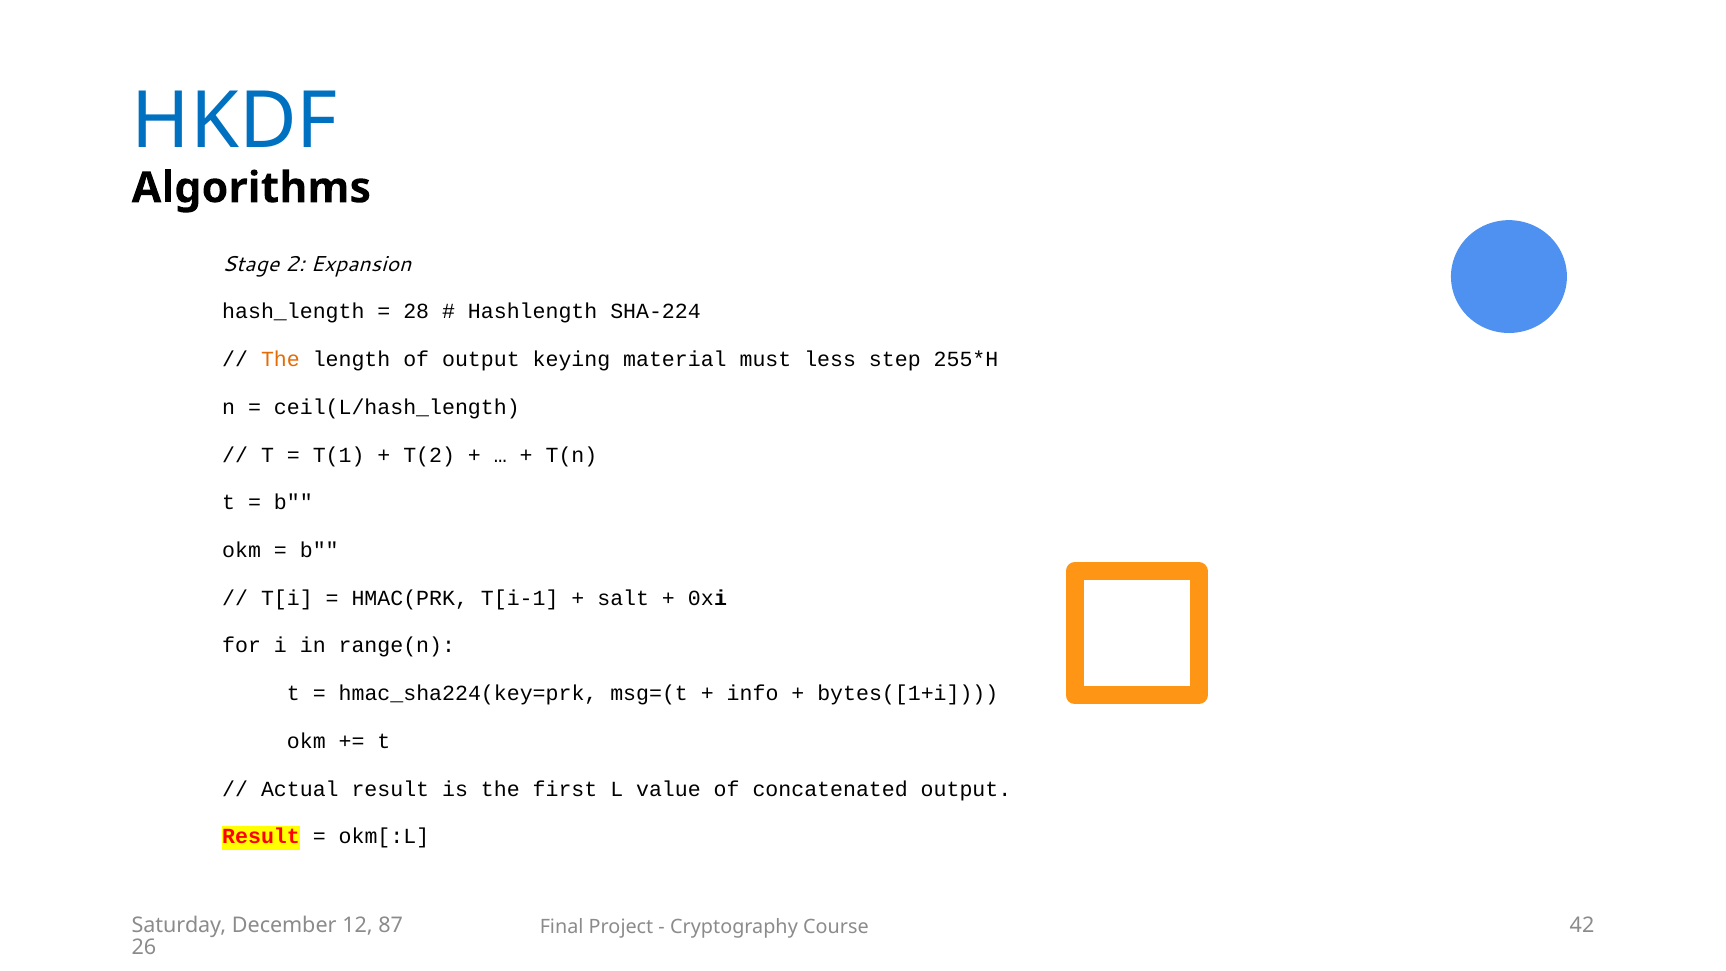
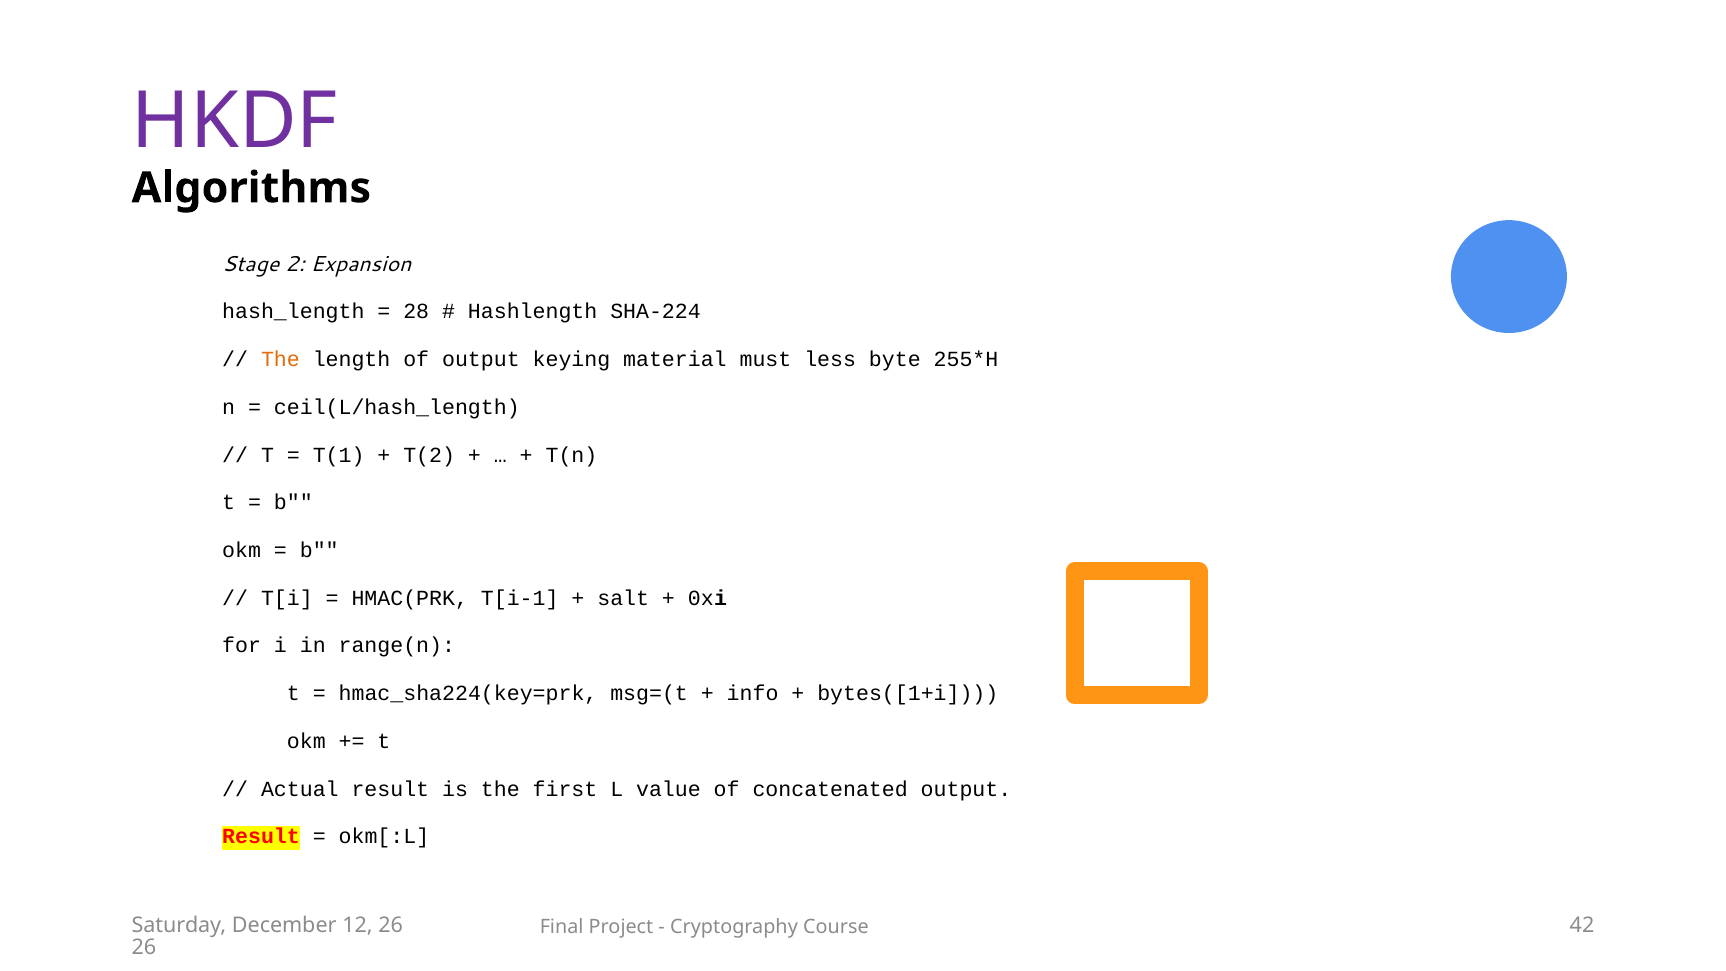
HKDF colour: blue -> purple (235, 122)
step: step -> byte (895, 360)
87: 87 -> 26 (391, 925)
